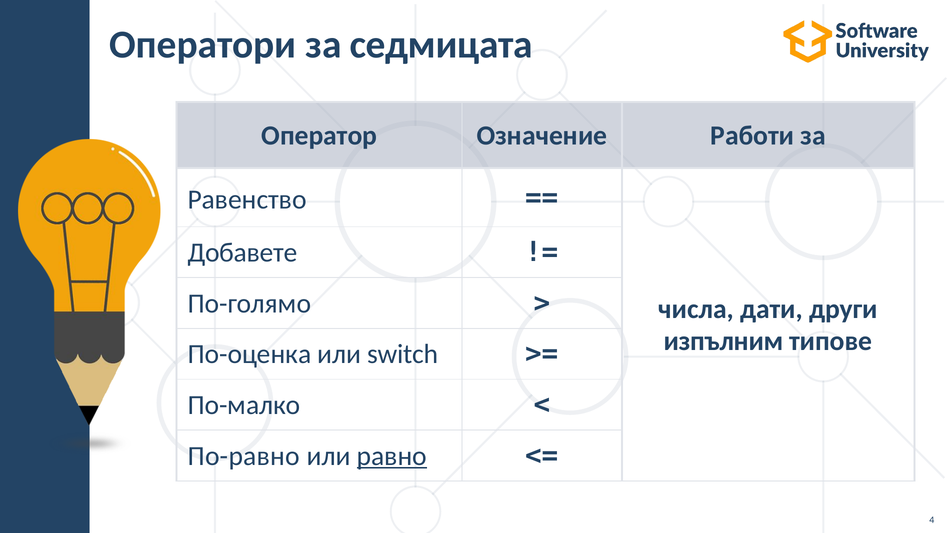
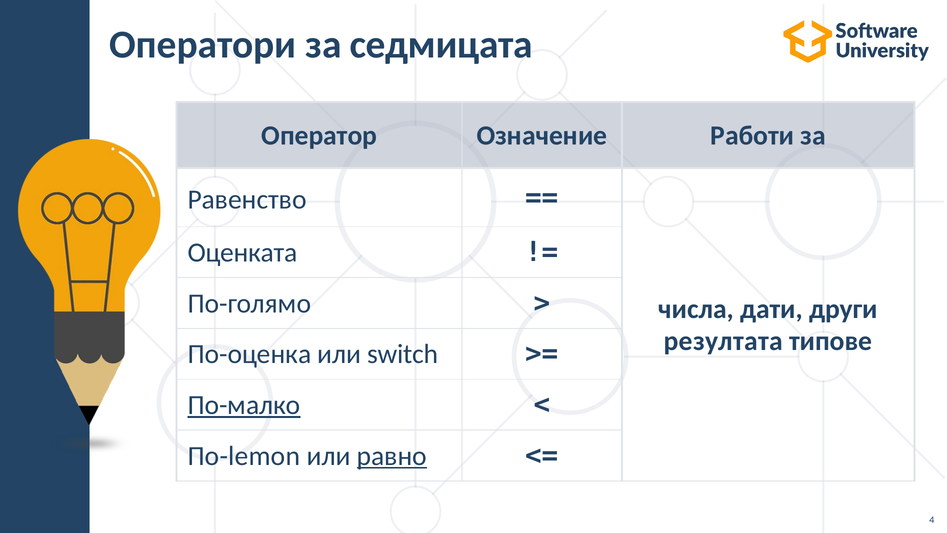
Добавете: Добавете -> Оценката (243, 253)
изпълним: изпълним -> резултата (723, 341)
По-малко underline: none -> present (244, 405)
По-равно: По-равно -> По-lemon (244, 456)
